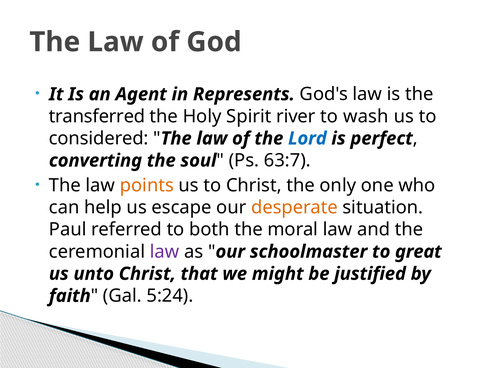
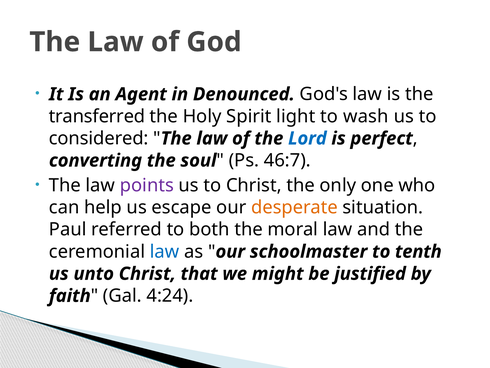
Represents: Represents -> Denounced (244, 94)
river: river -> light (296, 116)
63:7: 63:7 -> 46:7 (287, 160)
points colour: orange -> purple (147, 185)
law colour: purple -> blue (165, 251)
great: great -> tenth (418, 251)
5:24: 5:24 -> 4:24 (170, 295)
